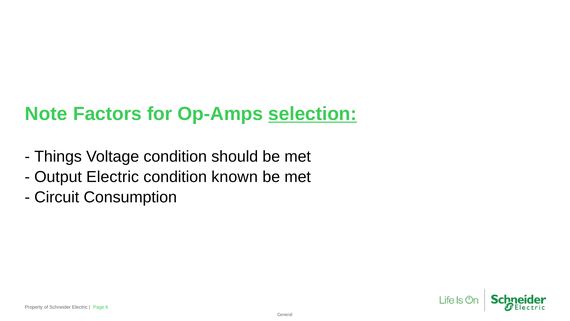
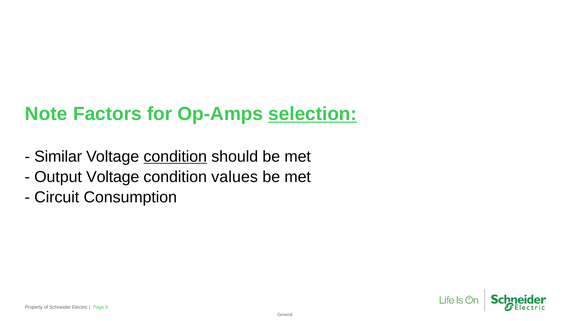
Things: Things -> Similar (58, 156)
condition underline: none -> present (175, 156)
Output Electric: Electric -> Voltage (113, 177)
known: known -> values (235, 177)
